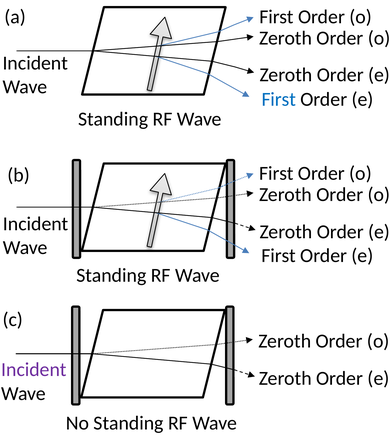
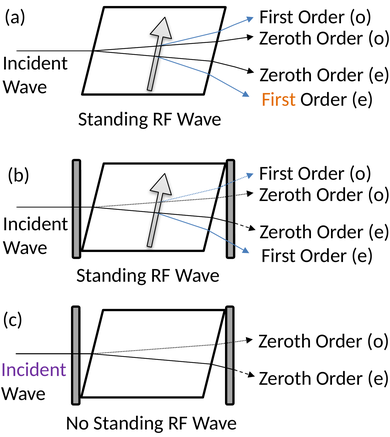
First colour: blue -> orange (279, 99)
